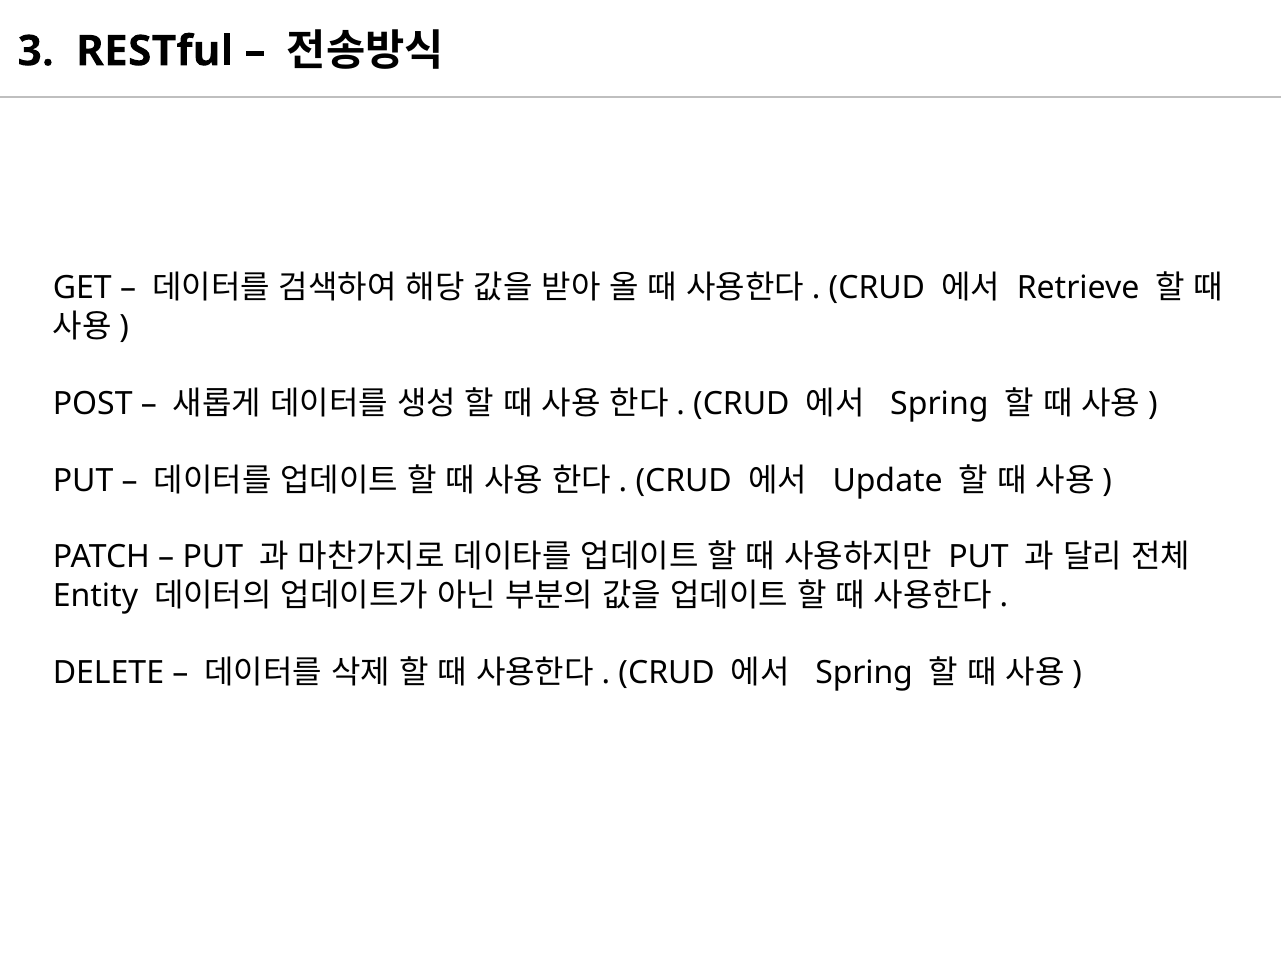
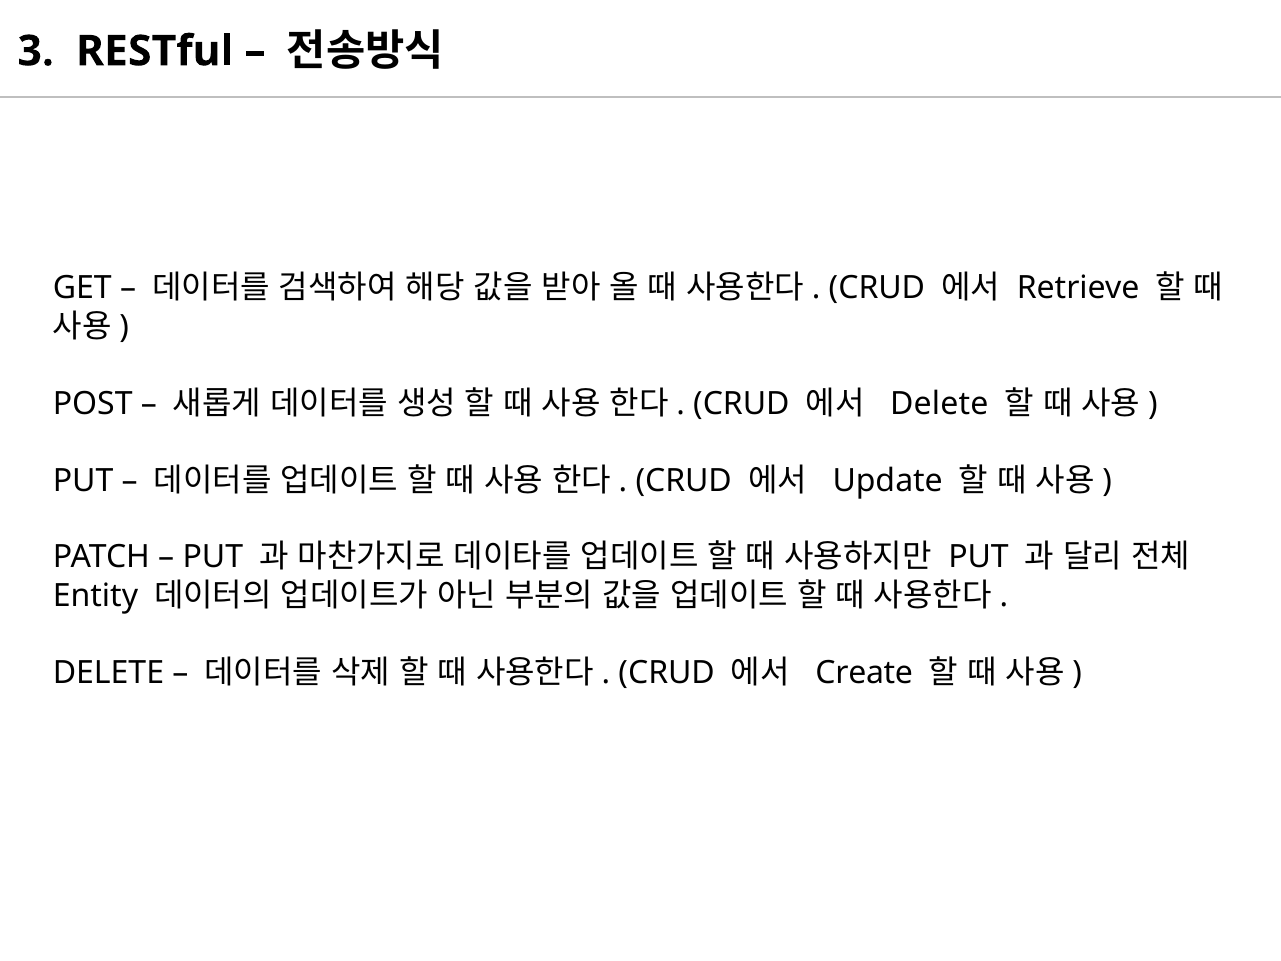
Spring: Spring -> Delete (939, 403)
Spring: Spring -> Create (864, 672)
